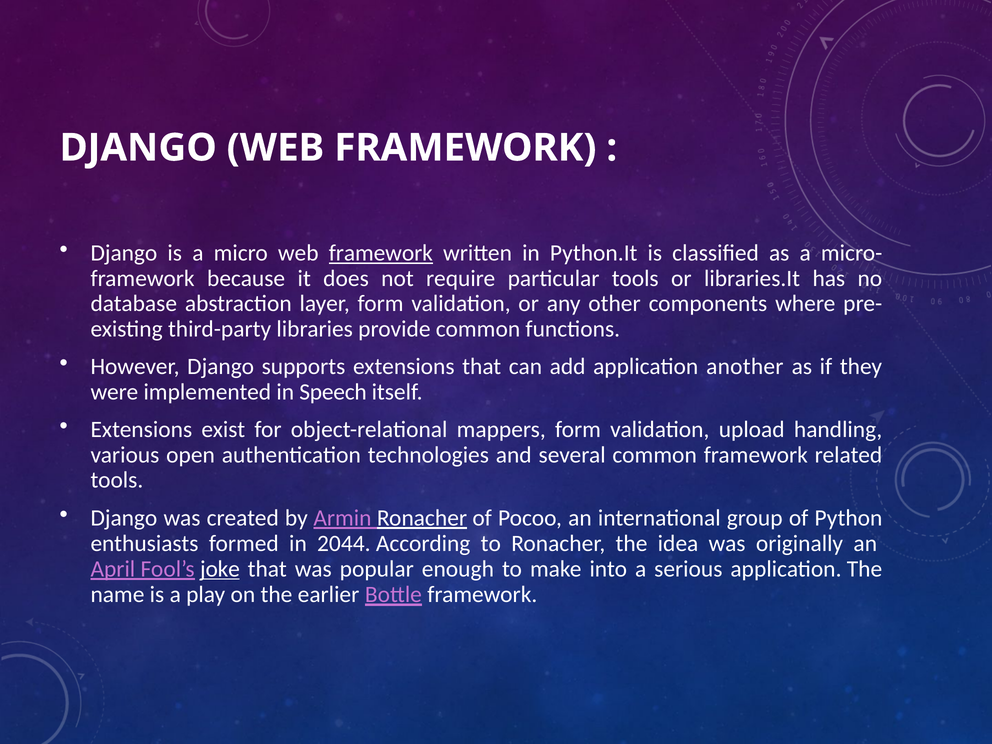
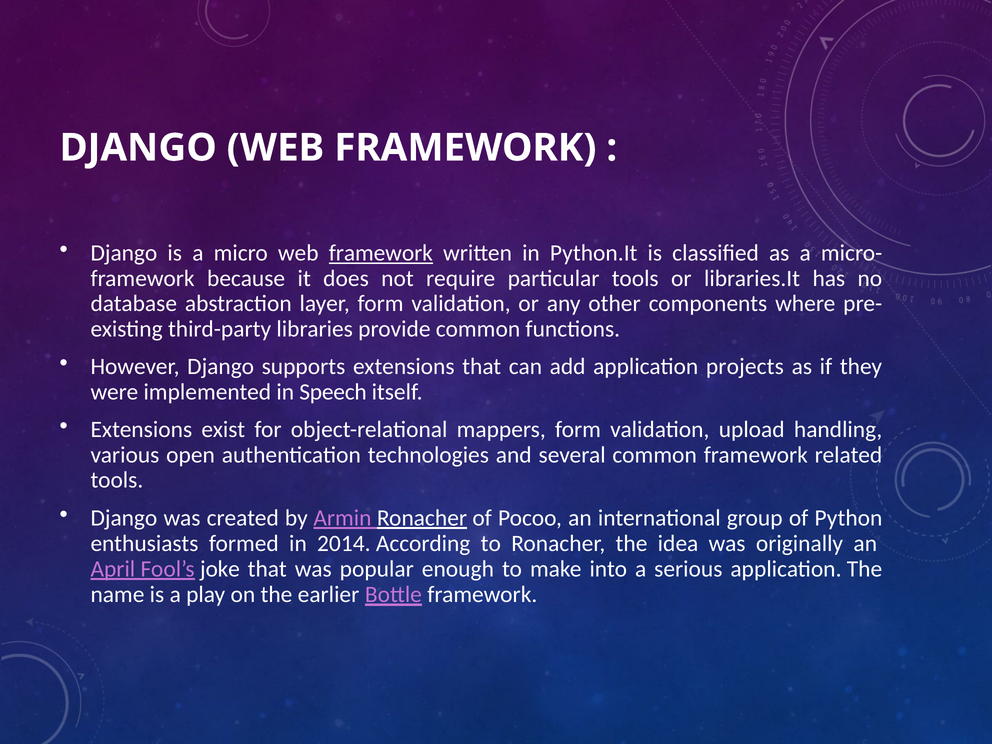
another: another -> projects (745, 367)
2044: 2044 -> 2014 (344, 544)
joke underline: present -> none (220, 569)
